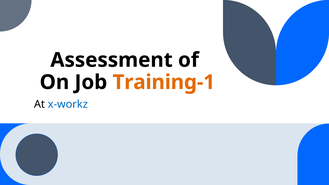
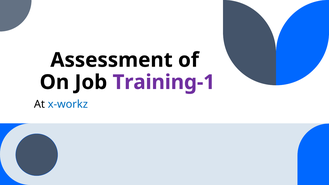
Training-1 colour: orange -> purple (164, 82)
